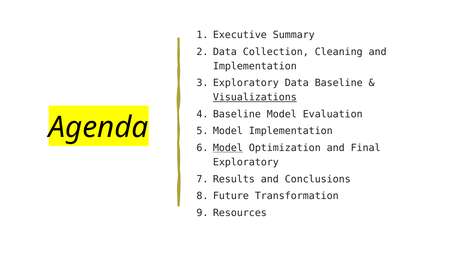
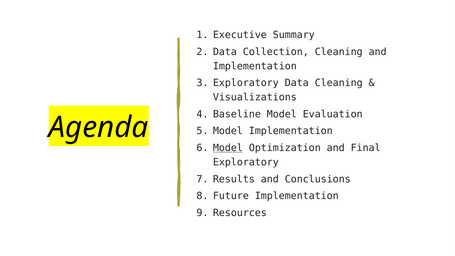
Data Baseline: Baseline -> Cleaning (339, 83)
Visualizations underline: present -> none (255, 97)
Future Transformation: Transformation -> Implementation (297, 196)
